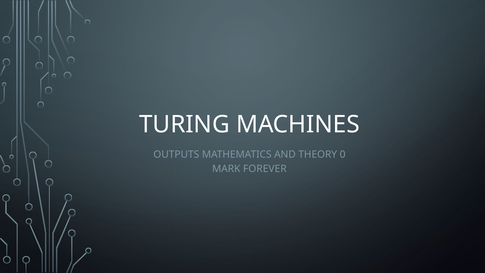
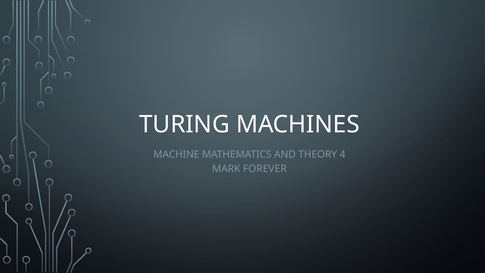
OUTPUTS: OUTPUTS -> MACHINE (176, 154)
0: 0 -> 4 (343, 154)
